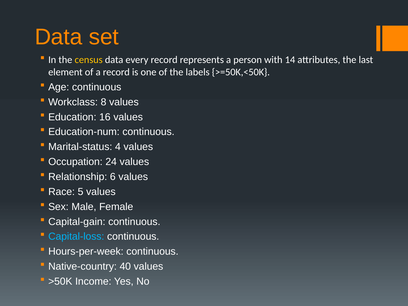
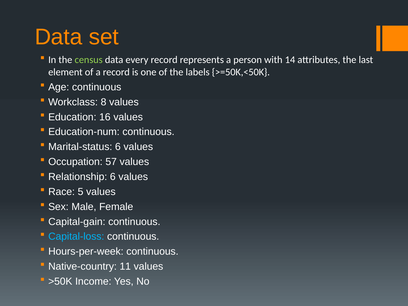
census colour: yellow -> light green (89, 60)
Marital-status 4: 4 -> 6 (118, 147)
24: 24 -> 57 (111, 162)
40: 40 -> 11 (125, 267)
